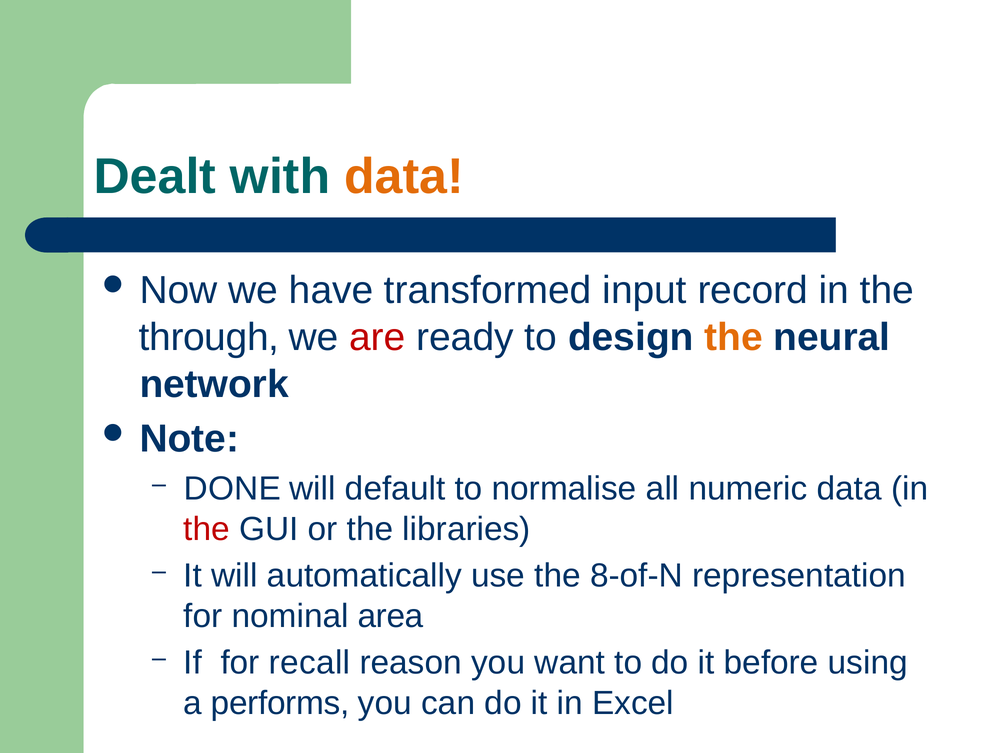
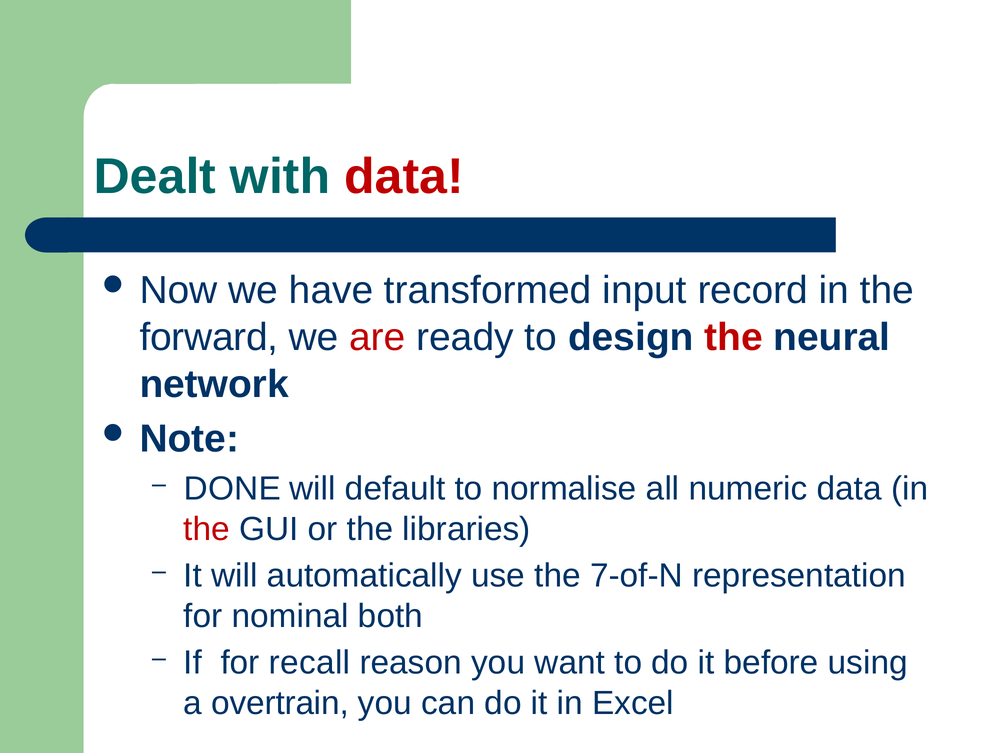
data colour: orange -> red (404, 177)
through: through -> forward (209, 337)
the colour: orange -> red (734, 337)
8-of-N: 8-of-N -> 7-of-N (637, 575)
area: area -> both (390, 615)
performs: performs -> overtrain (280, 702)
